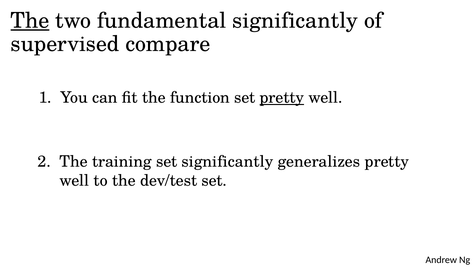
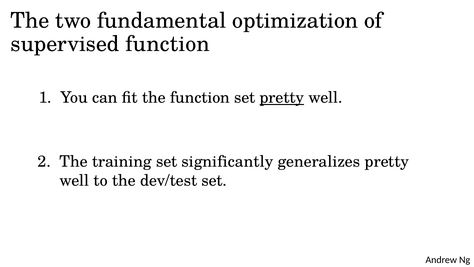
The underline: present -> none (30, 20)
fundamental significantly: significantly -> optimization (295, 20)
supervised compare: compare -> function (168, 44)
